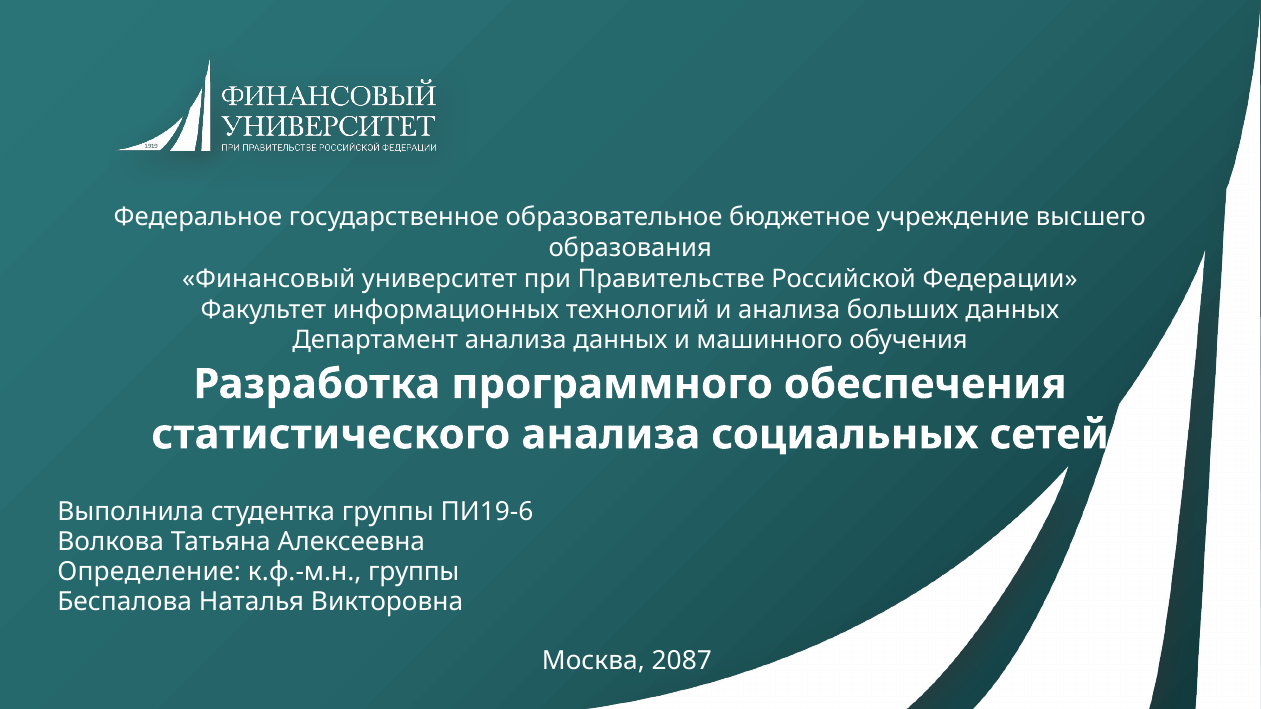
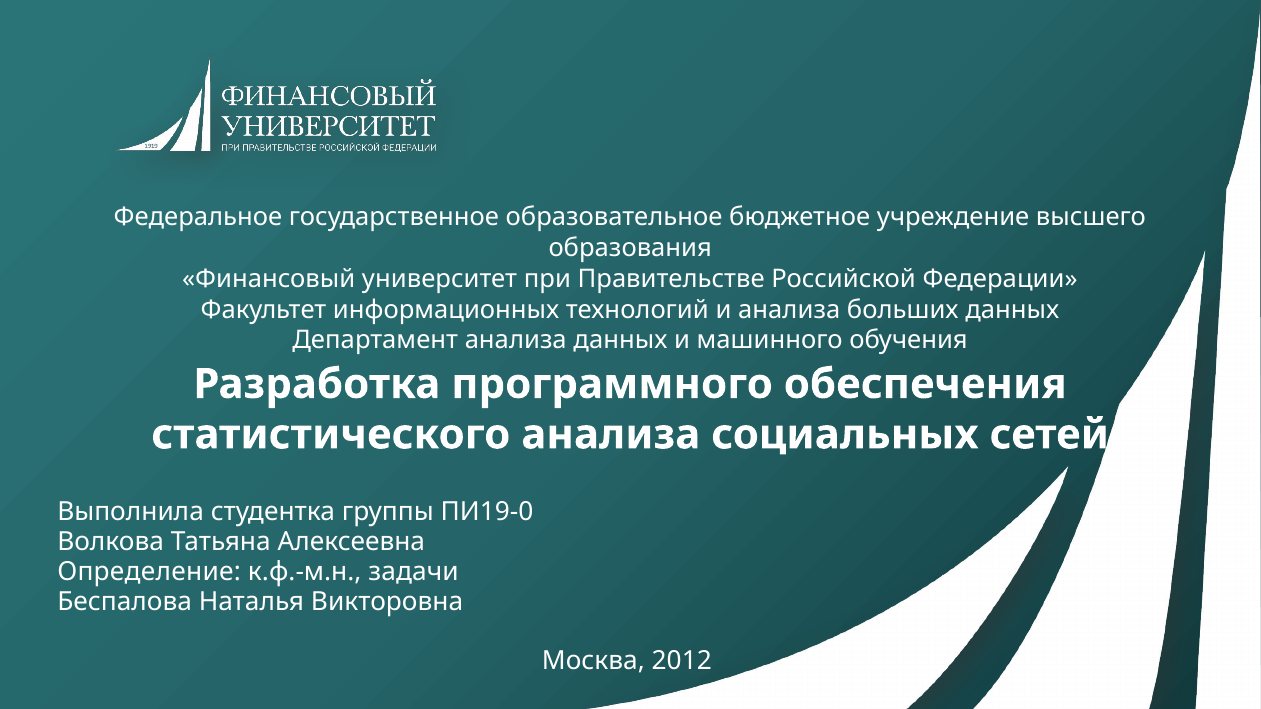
ПИ19-6: ПИ19-6 -> ПИ19-0 (487, 512)
к.ф.-м.н группы: группы -> задачи (414, 572)
2087: 2087 -> 2012 (682, 661)
